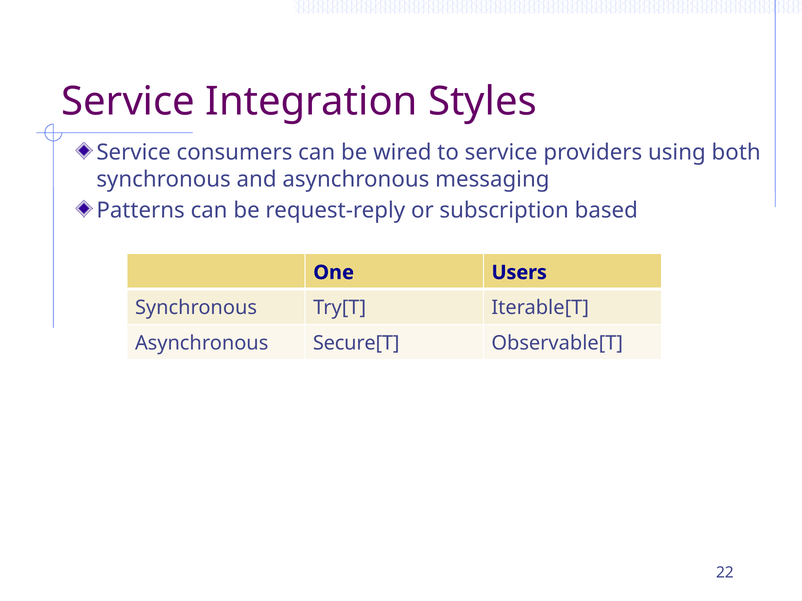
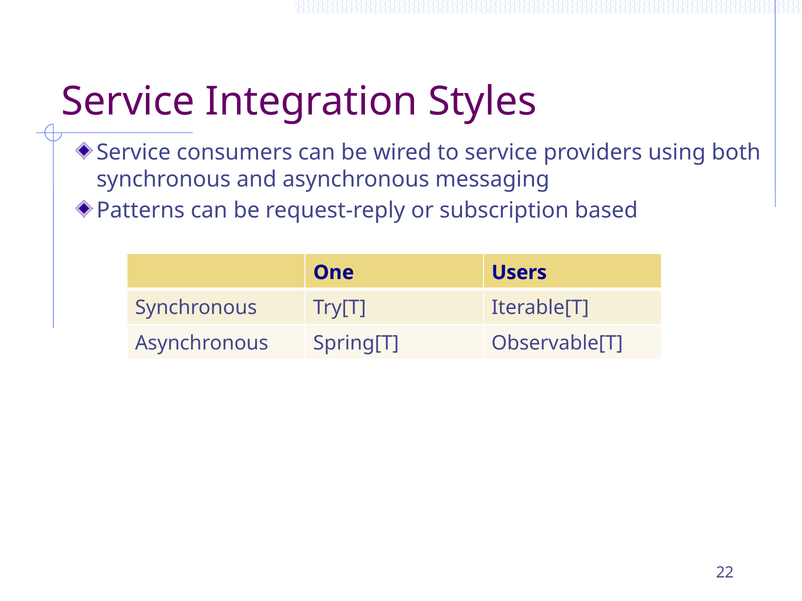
Secure[T: Secure[T -> Spring[T (356, 343)
